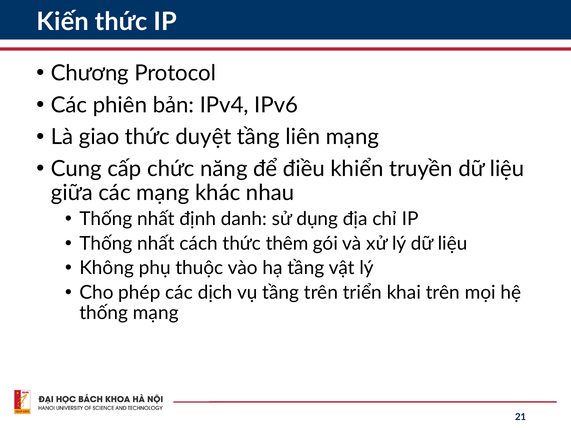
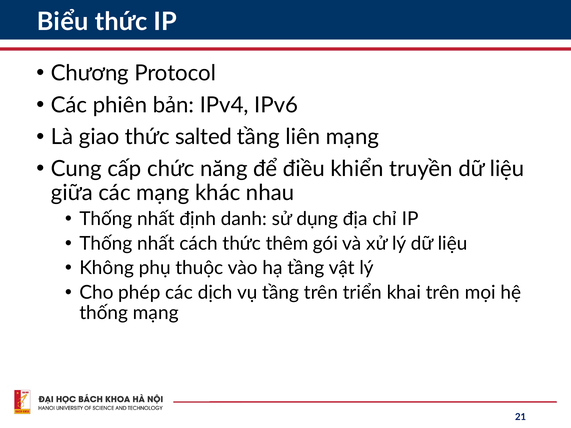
Kiến: Kiến -> Biểu (63, 22)
duyệt: duyệt -> salted (204, 137)
